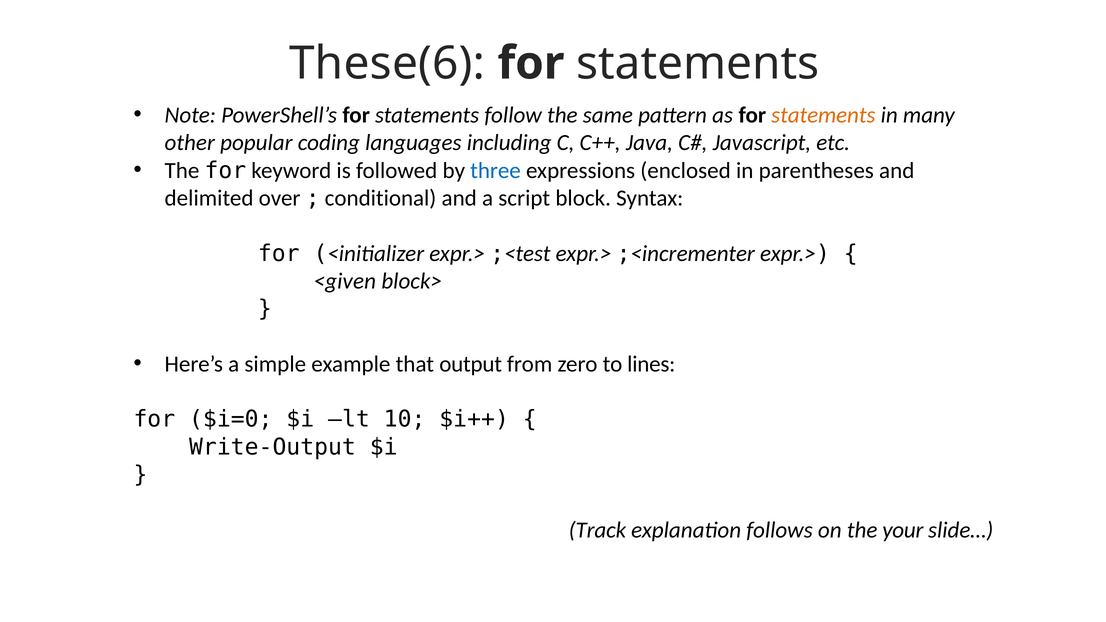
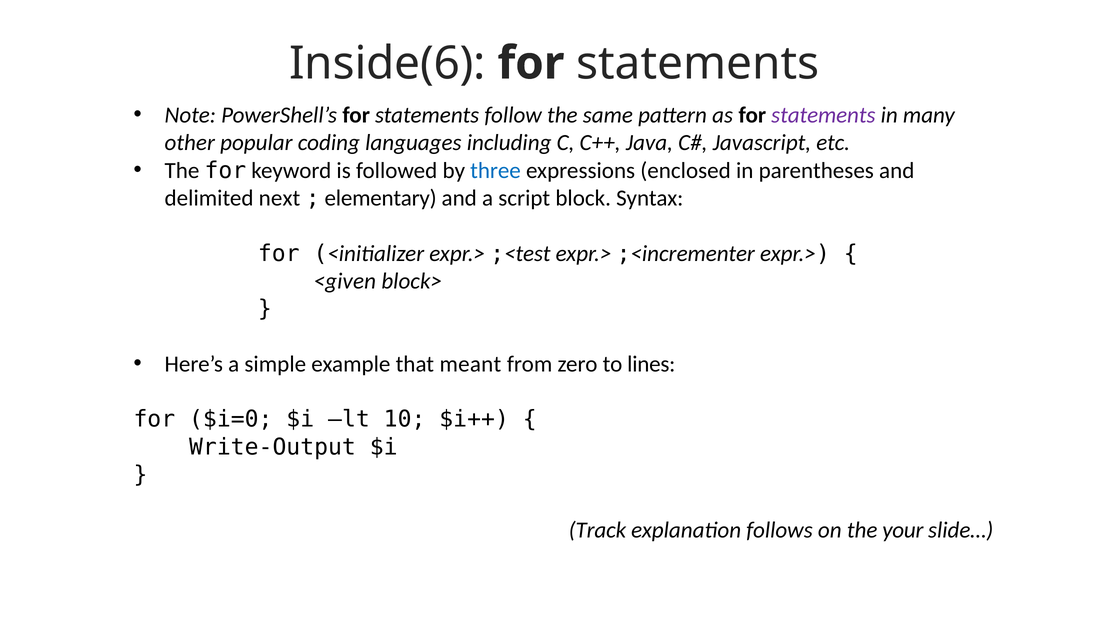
These(6: These(6 -> Inside(6 (387, 63)
statements colour: orange -> purple (823, 115)
over: over -> next (280, 198)
conditional: conditional -> elementary (381, 198)
output: output -> meant (470, 364)
